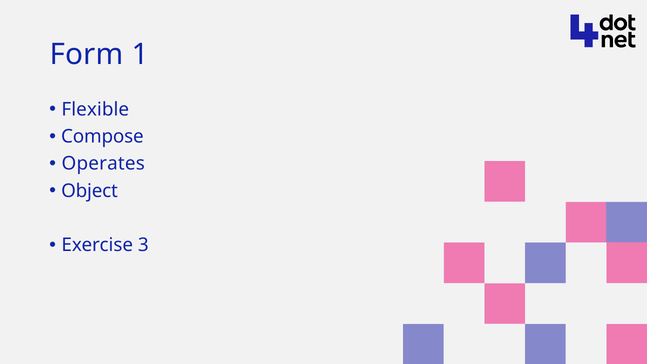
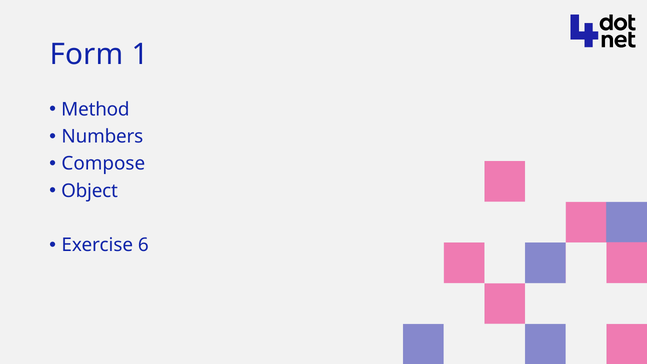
Flexible: Flexible -> Method (95, 109)
Compose: Compose -> Numbers (102, 137)
Operates: Operates -> Compose (103, 164)
3: 3 -> 6 (143, 245)
